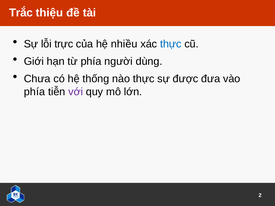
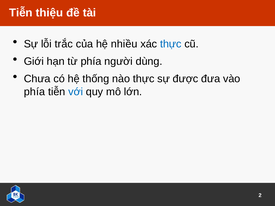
Trắc: Trắc -> Tiễn (21, 13)
trực: trực -> trắc (64, 44)
với colour: purple -> blue (76, 92)
